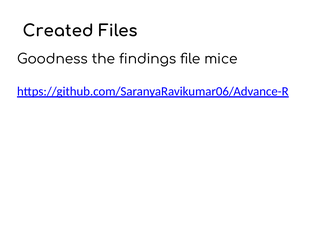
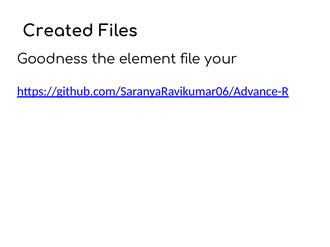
findings: findings -> element (148, 59)
mice: mice -> your (221, 59)
